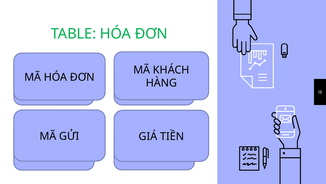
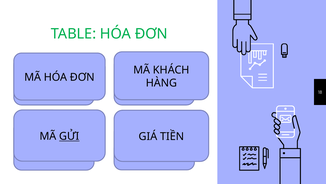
GỬI underline: none -> present (69, 136)
